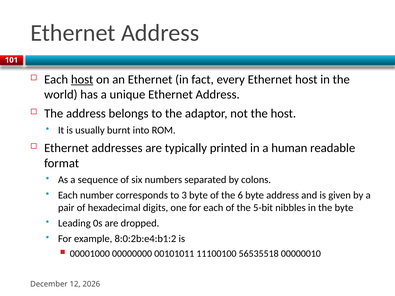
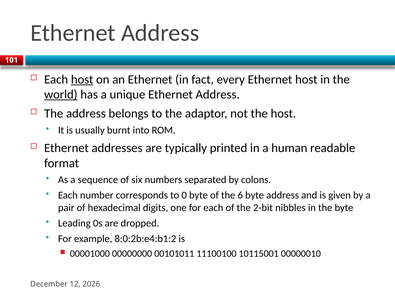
world underline: none -> present (61, 95)
3: 3 -> 0 (184, 195)
5-bit: 5-bit -> 2-bit (263, 208)
56535518: 56535518 -> 10115001 (259, 254)
